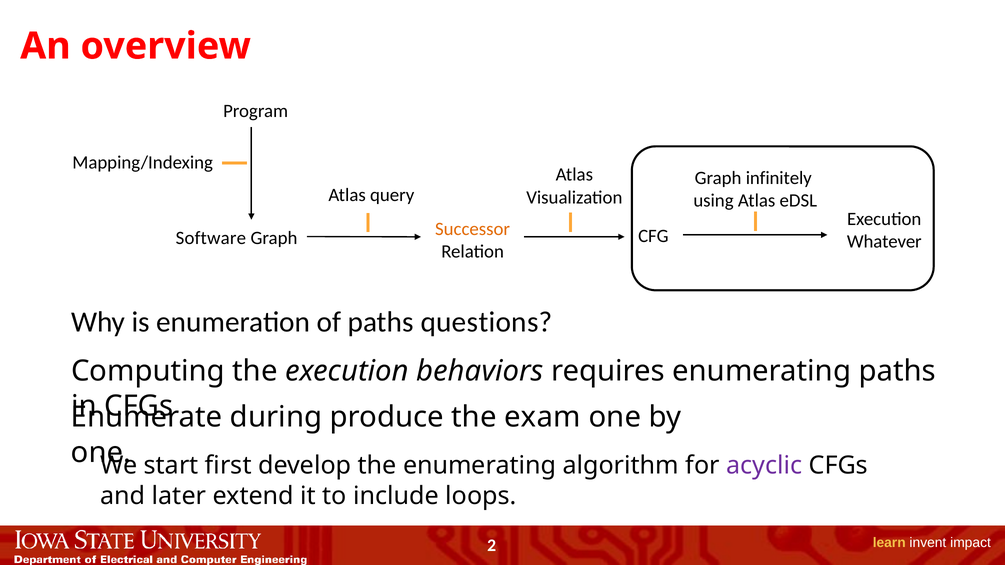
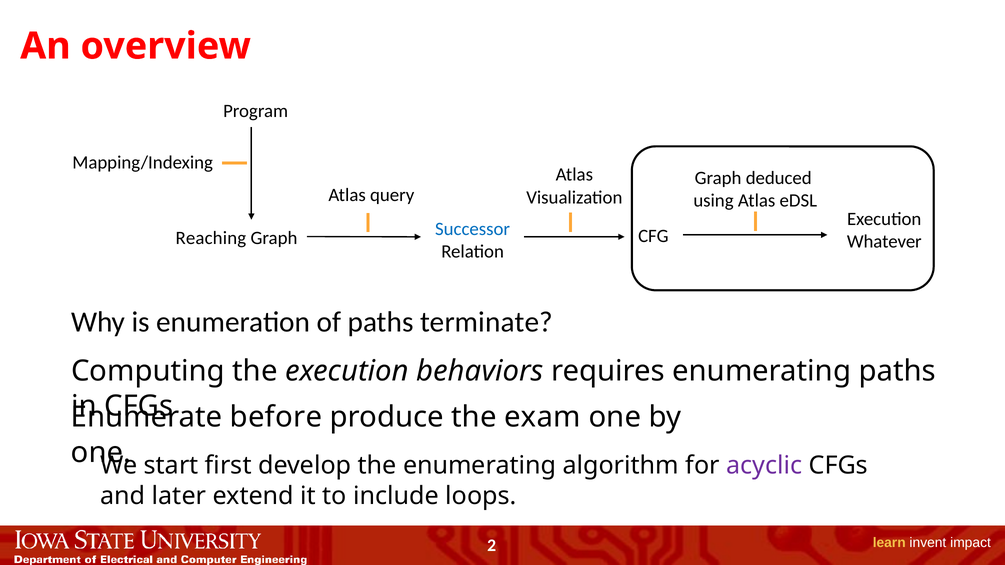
infinitely: infinitely -> deduced (779, 178)
Successor colour: orange -> blue (473, 229)
Software: Software -> Reaching (211, 238)
questions: questions -> terminate (487, 322)
during: during -> before (276, 417)
